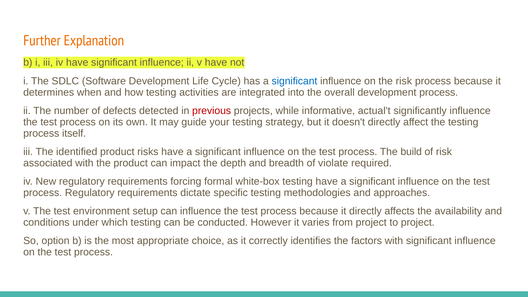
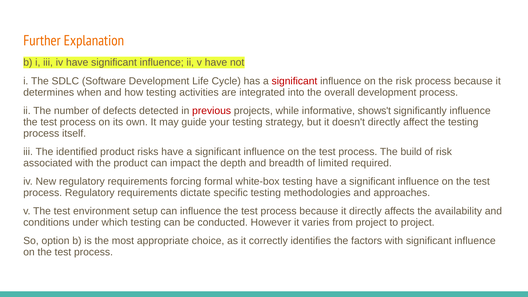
significant colour: blue -> red (294, 81)
actual't: actual't -> shows't (374, 111)
violate: violate -> limited (333, 163)
